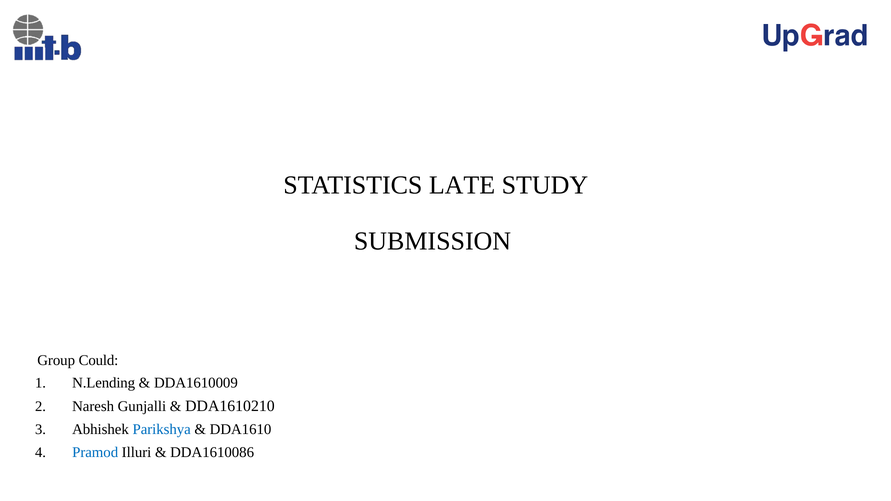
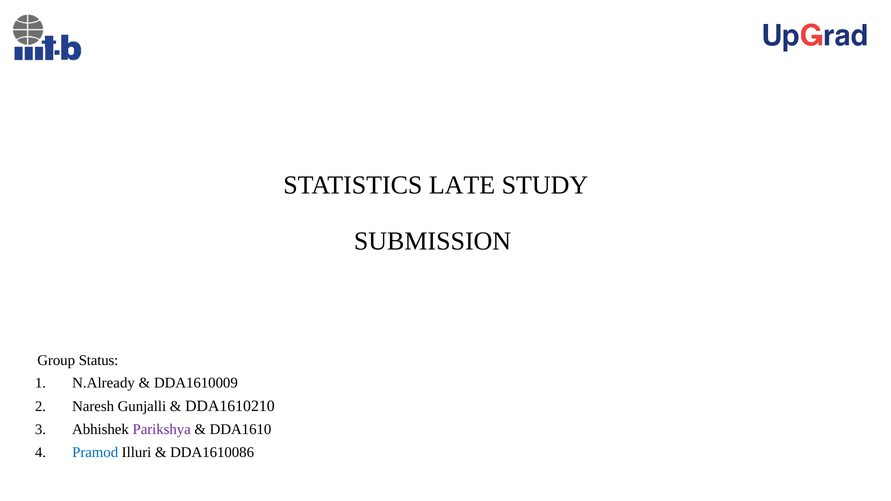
Could: Could -> Status (99, 360)
N.Lending: N.Lending -> N.Already (104, 383)
Parikshya colour: blue -> purple (162, 430)
